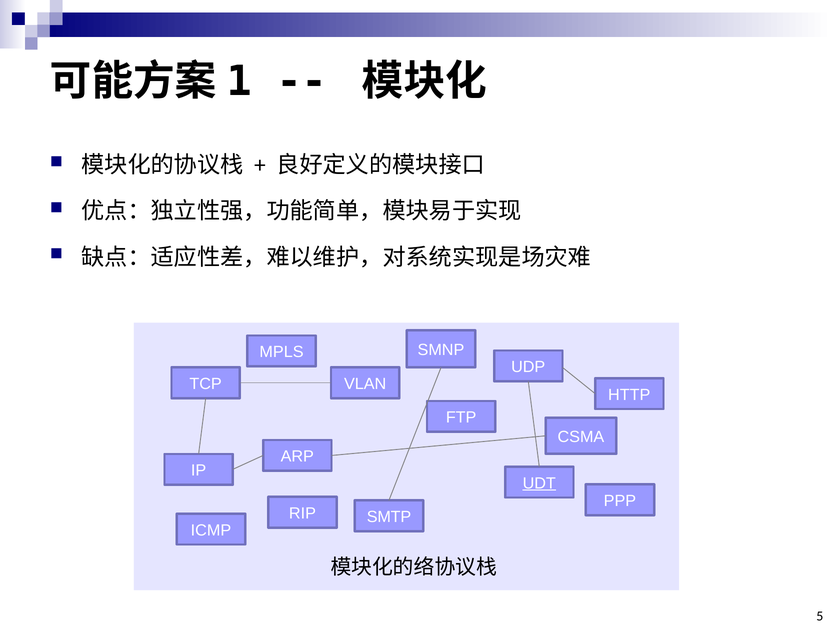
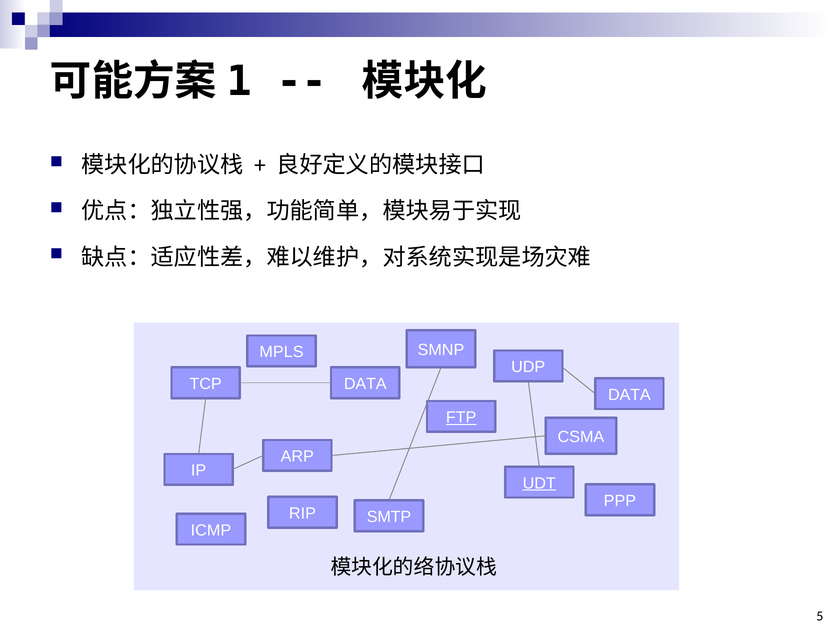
VLAN: VLAN -> DATA (365, 384)
HTTP: HTTP -> DATA (629, 395)
FTP underline: none -> present (461, 418)
